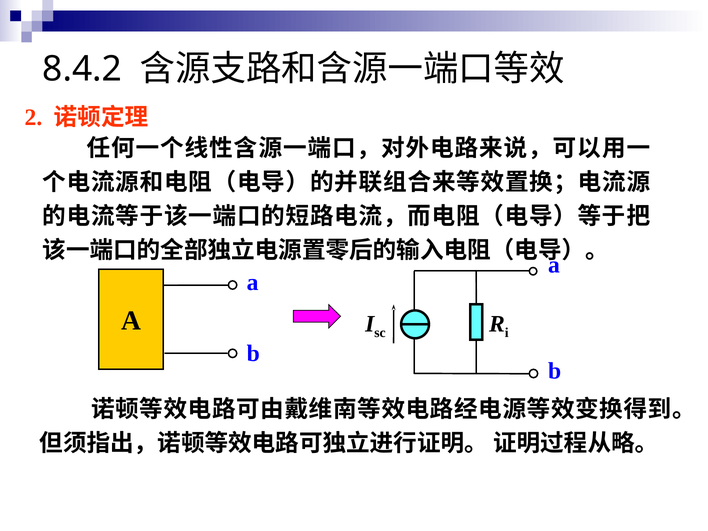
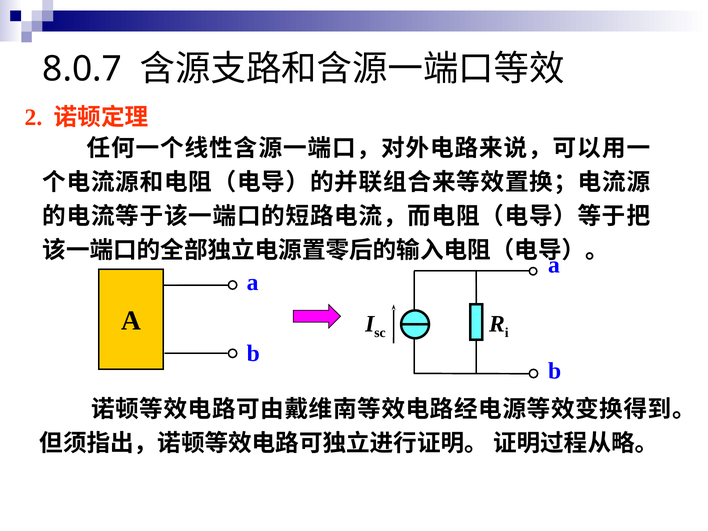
8.4.2: 8.4.2 -> 8.0.7 (82, 69)
